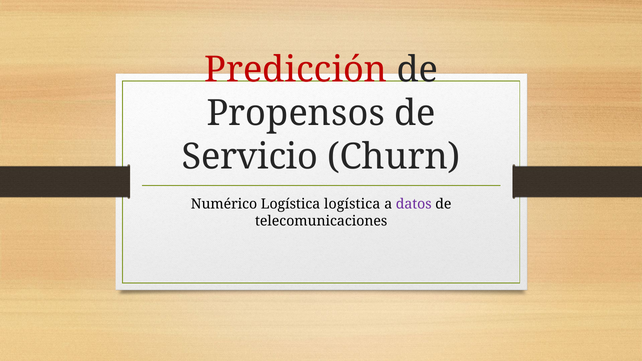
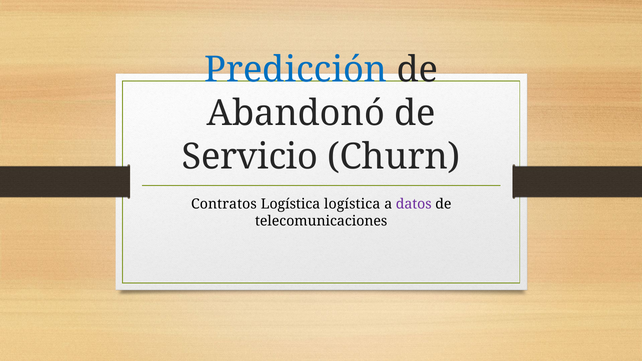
Predicción colour: red -> blue (296, 70)
Propensos: Propensos -> Abandonó (296, 113)
Numérico: Numérico -> Contratos (224, 204)
